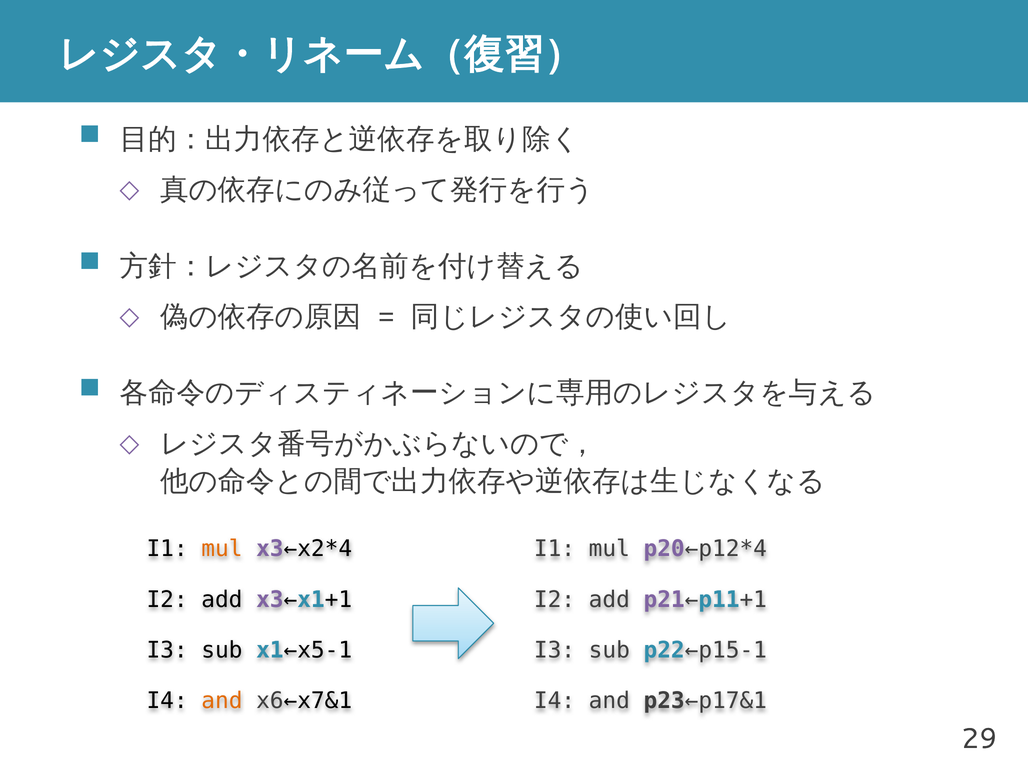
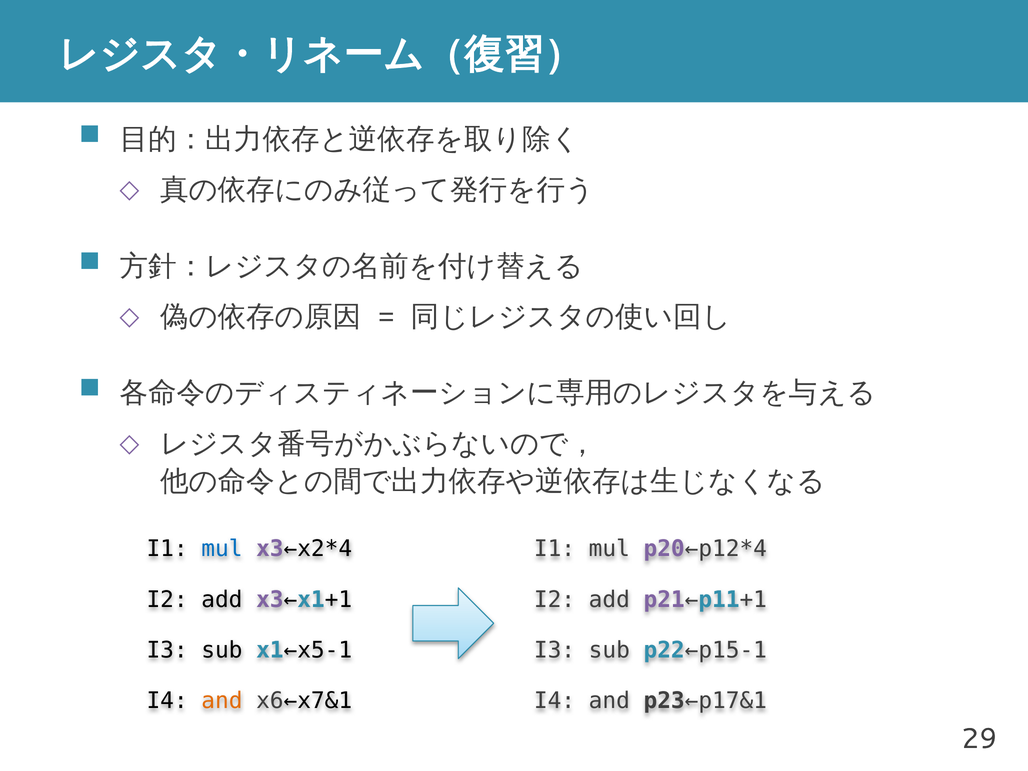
mul colour: orange -> blue (222, 549)
